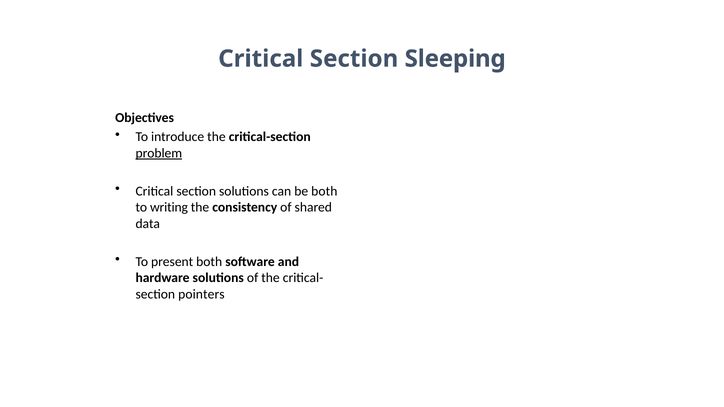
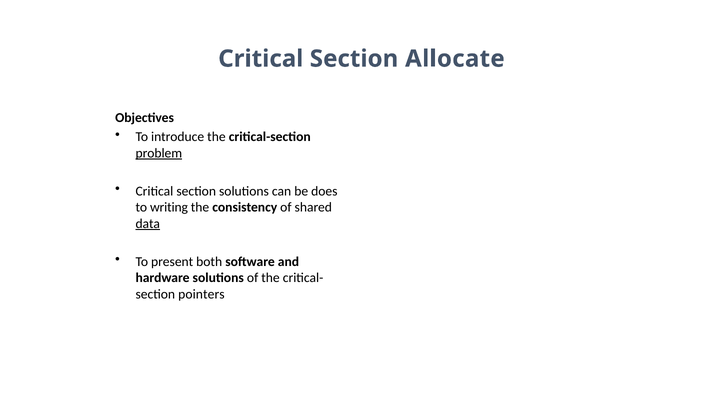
Sleeping: Sleeping -> Allocate (455, 59)
be both: both -> does (324, 191)
data underline: none -> present (148, 224)
